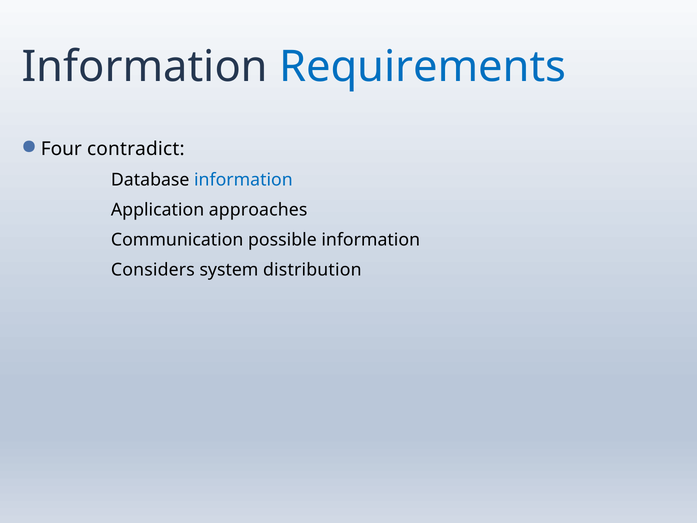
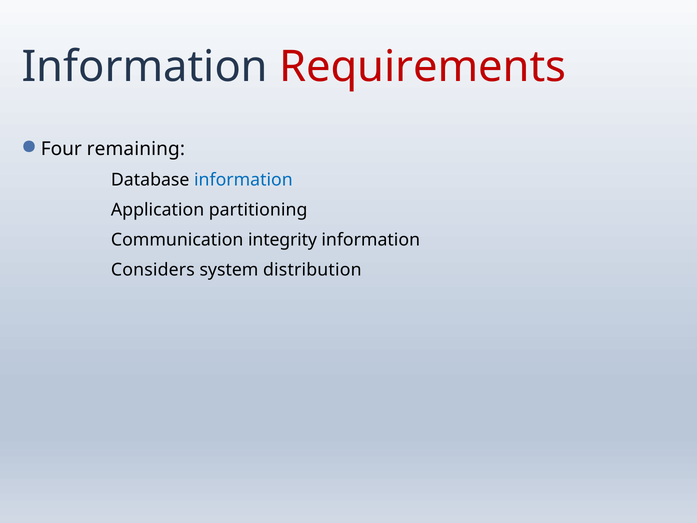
Requirements colour: blue -> red (423, 67)
contradict: contradict -> remaining (136, 149)
approaches: approaches -> partitioning (258, 210)
possible: possible -> integrity (282, 240)
